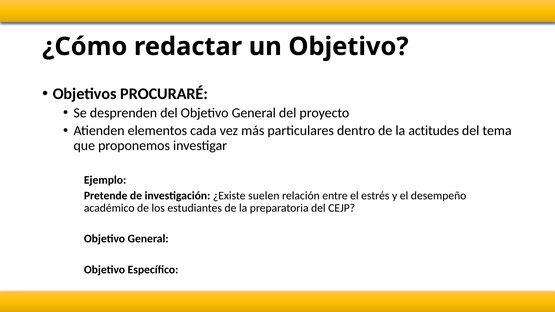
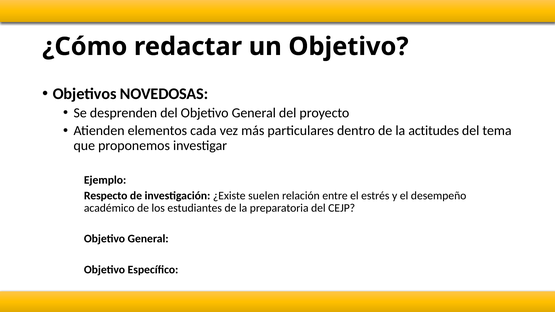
PROCURARÉ: PROCURARÉ -> NOVEDOSAS (164, 94)
Pretende: Pretende -> Respecto (106, 196)
